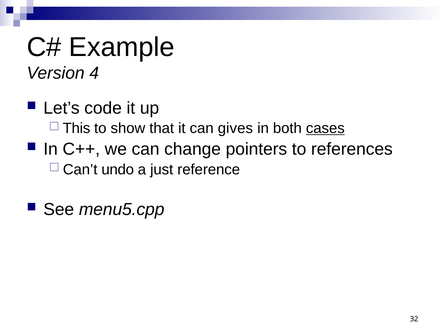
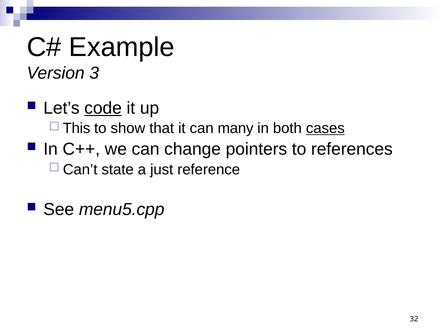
4: 4 -> 3 (94, 73)
code underline: none -> present (103, 108)
gives: gives -> many (236, 128)
undo: undo -> state (118, 169)
